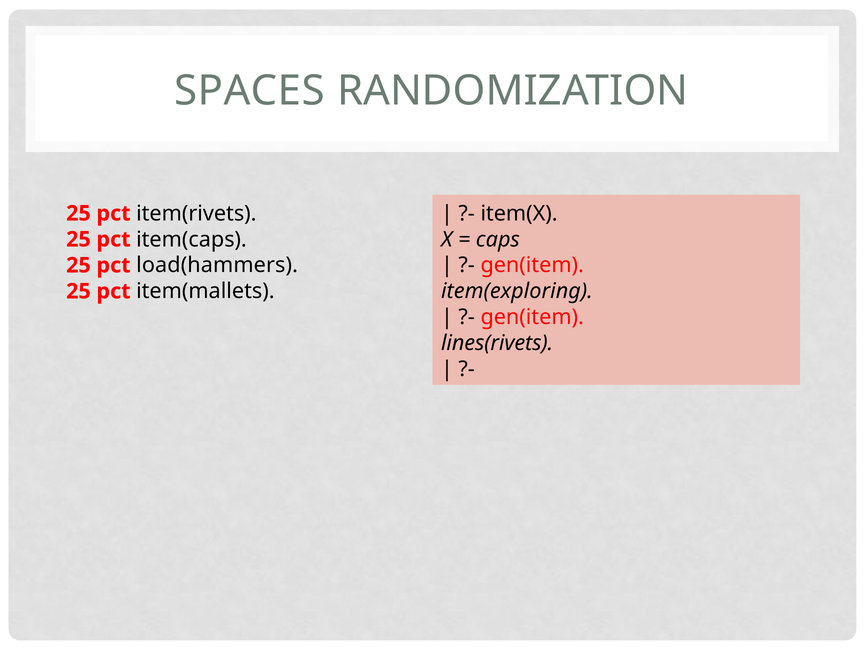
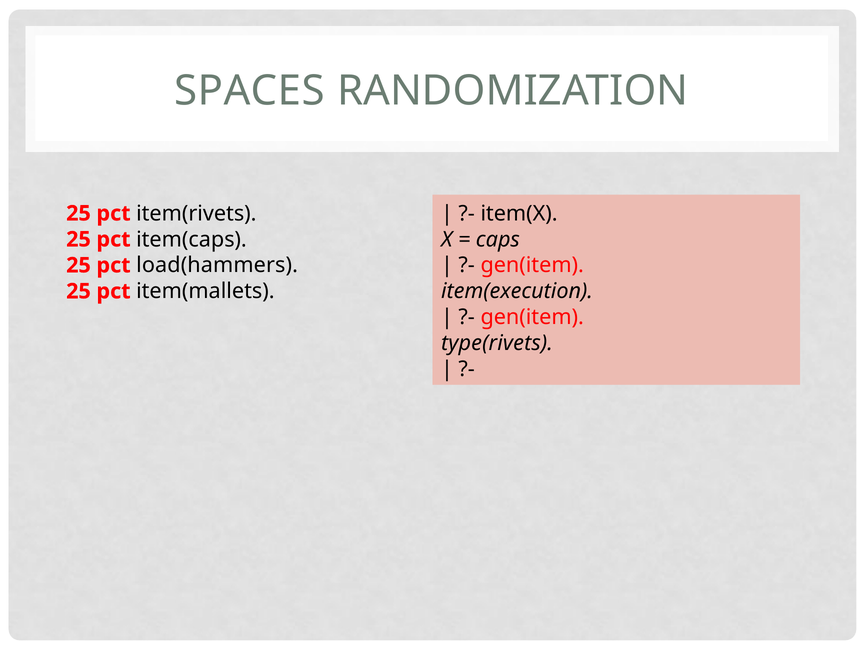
item(exploring: item(exploring -> item(execution (517, 291)
lines(rivets: lines(rivets -> type(rivets (497, 343)
